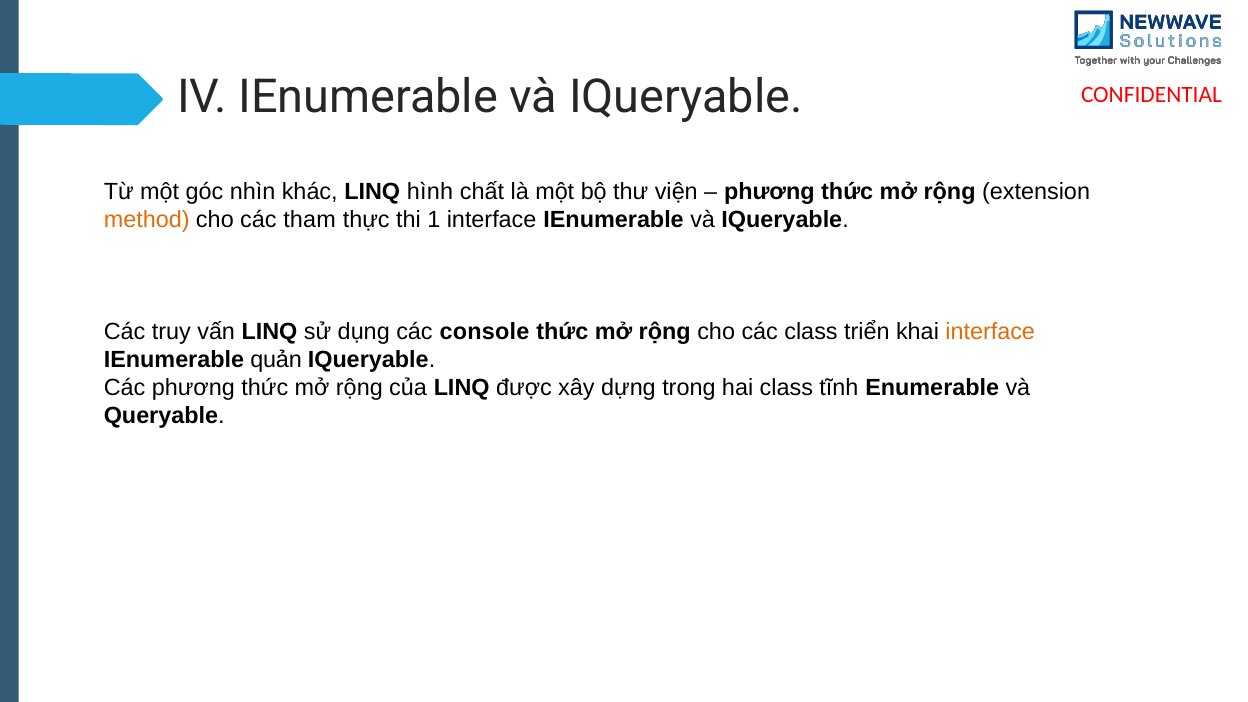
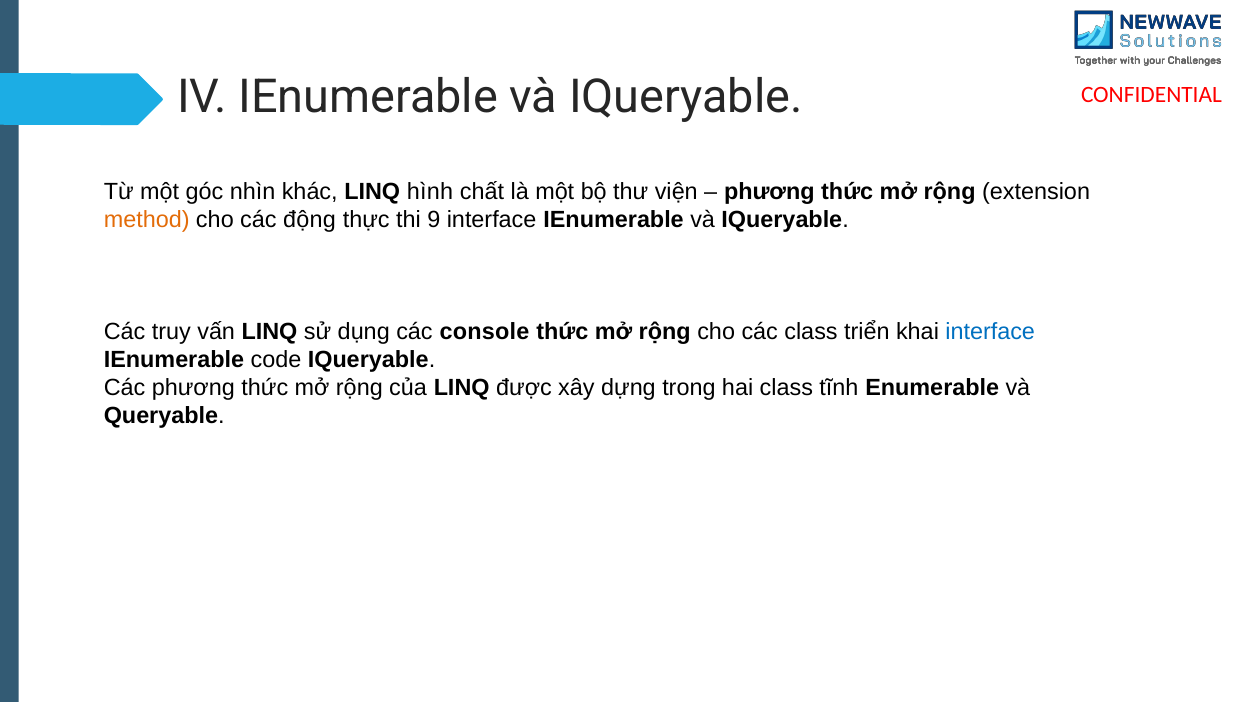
tham: tham -> động (310, 219)
1: 1 -> 9 (434, 219)
interface colour: orange -> blue (990, 332)
quản: quản -> code (276, 360)
